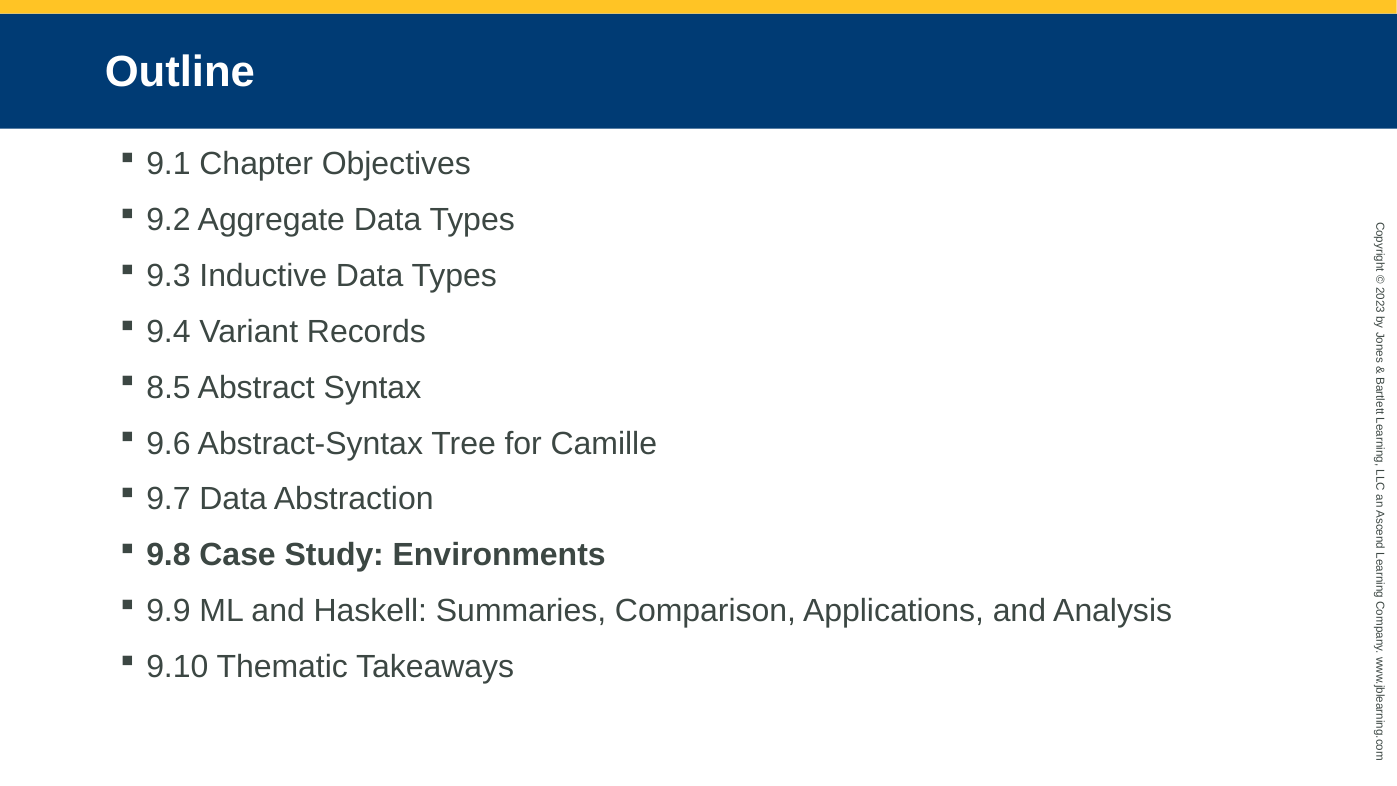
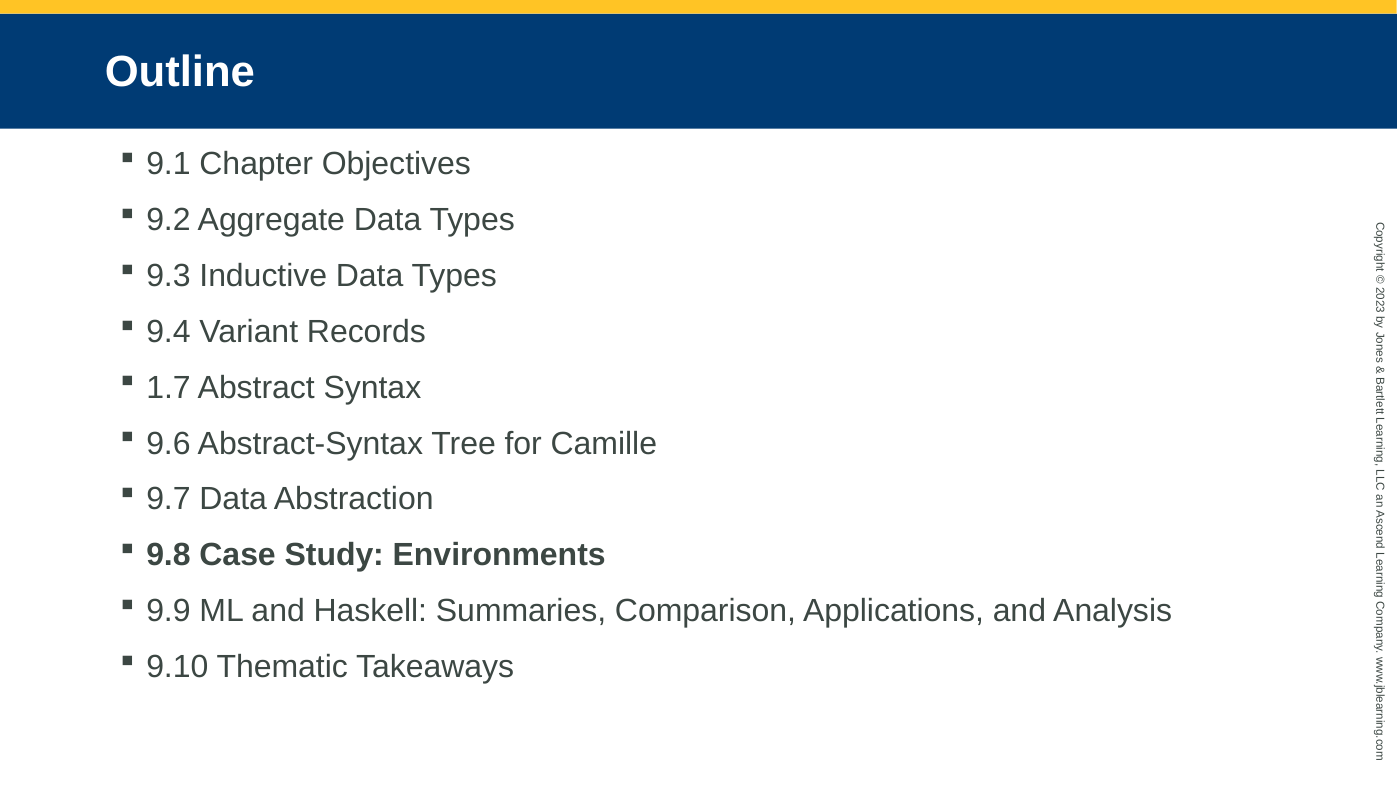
8.5: 8.5 -> 1.7 (168, 388)
